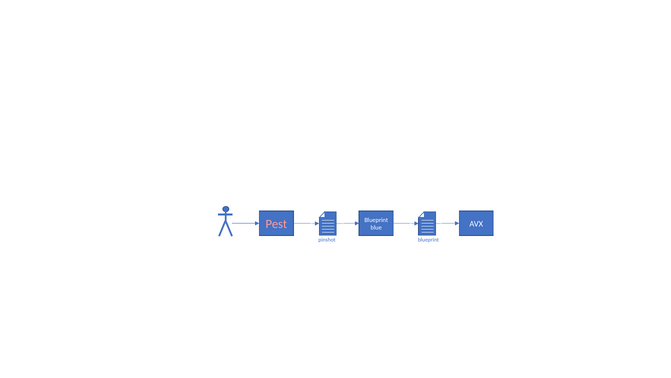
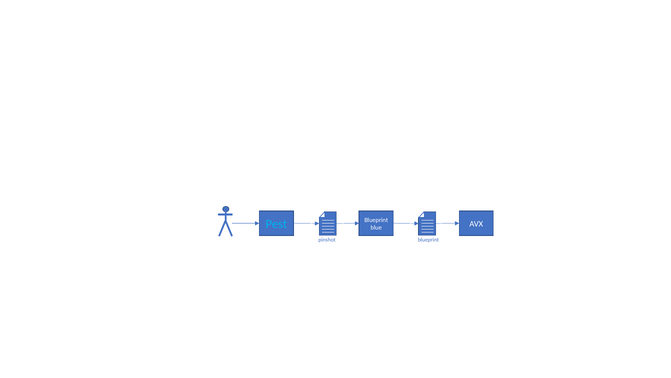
Pest colour: pink -> light blue (276, 224)
